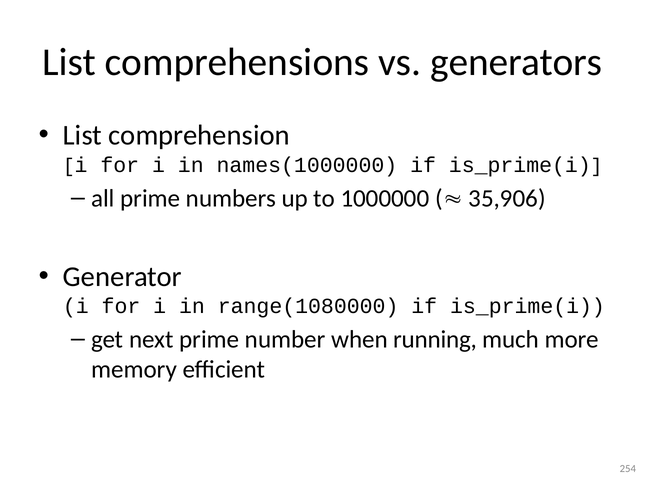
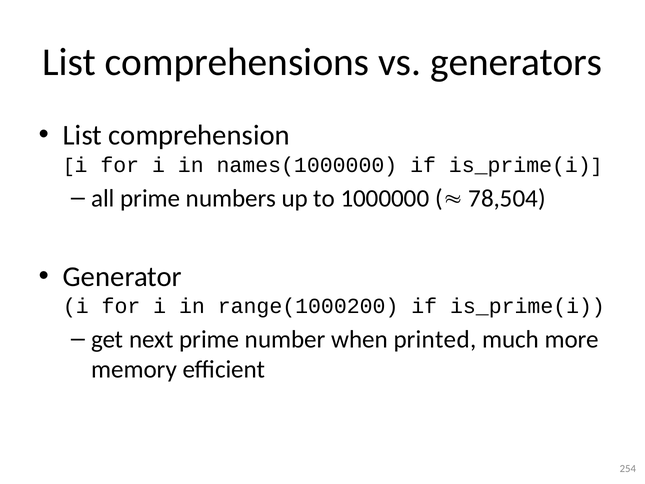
35,906: 35,906 -> 78,504 (507, 198)
range(1080000: range(1080000 -> range(1000200 (308, 306)
running: running -> printed (435, 339)
